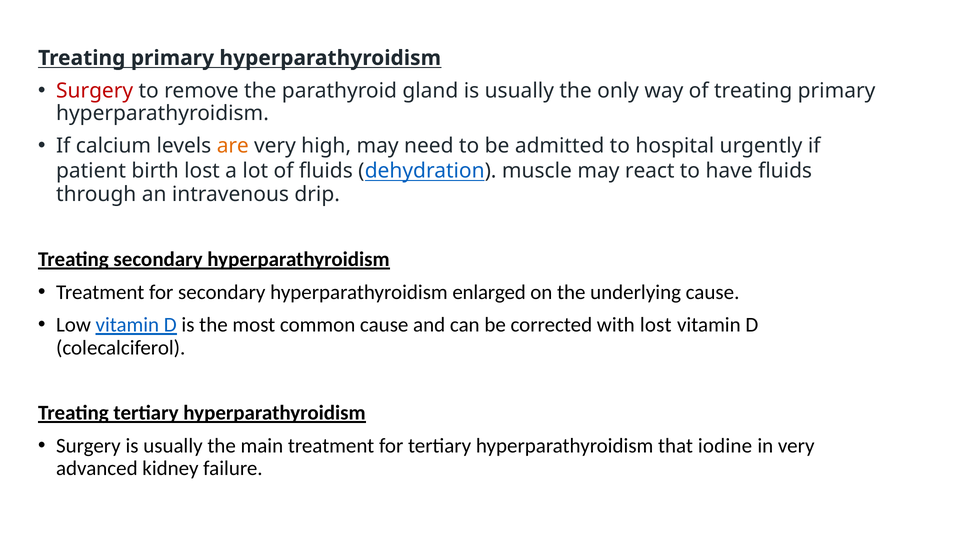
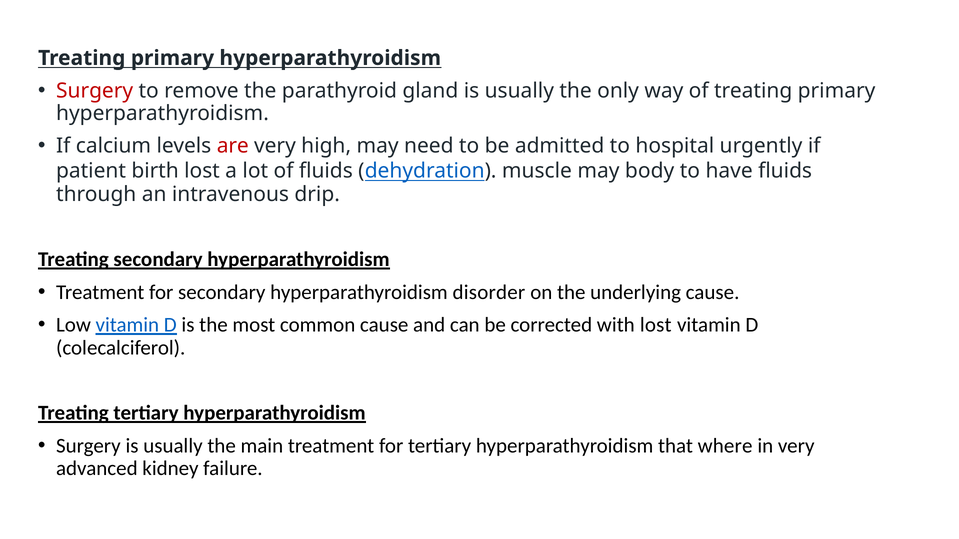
are colour: orange -> red (233, 146)
react: react -> body (650, 171)
enlarged: enlarged -> disorder (489, 292)
iodine: iodine -> where (725, 446)
